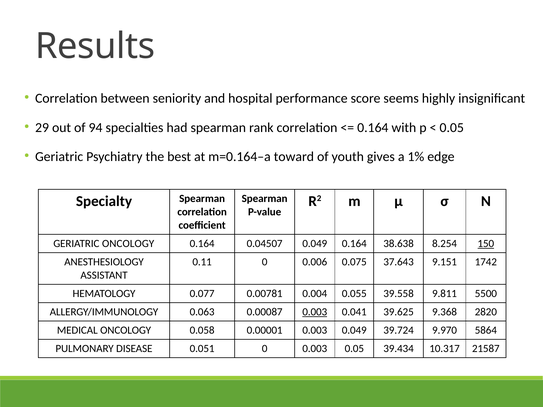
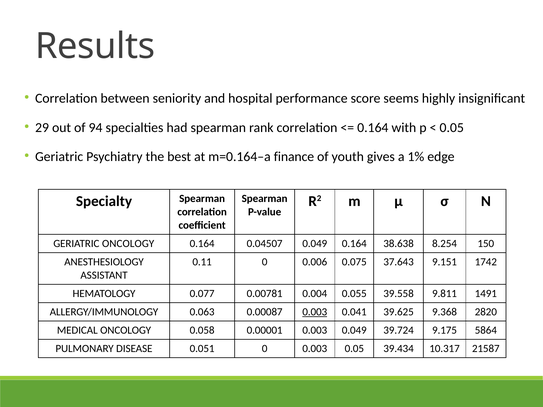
toward: toward -> finance (294, 157)
150 underline: present -> none (486, 244)
5500: 5500 -> 1491 (486, 294)
9.970: 9.970 -> 9.175 (445, 330)
